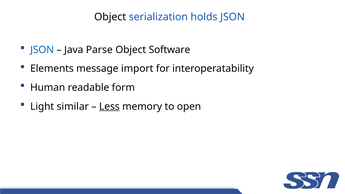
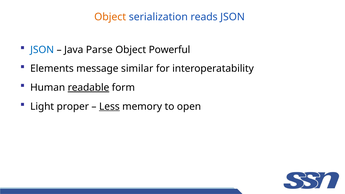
Object colour: black -> orange (110, 17)
holds: holds -> reads (204, 17)
Software: Software -> Powerful (169, 50)
import: import -> similar (137, 69)
readable underline: none -> present (88, 88)
similar: similar -> proper (73, 106)
